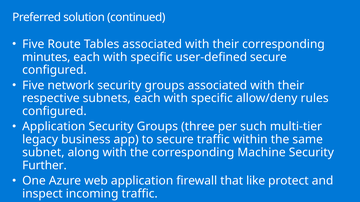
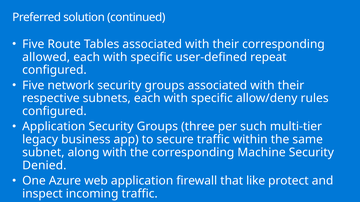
minutes: minutes -> allowed (46, 57)
user-defined secure: secure -> repeat (268, 57)
Further: Further -> Denied (44, 166)
